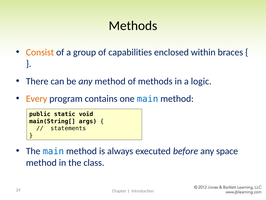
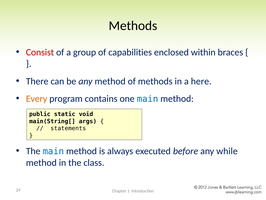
Consist colour: orange -> red (40, 52)
logic: logic -> here (201, 81)
space: space -> while (227, 151)
